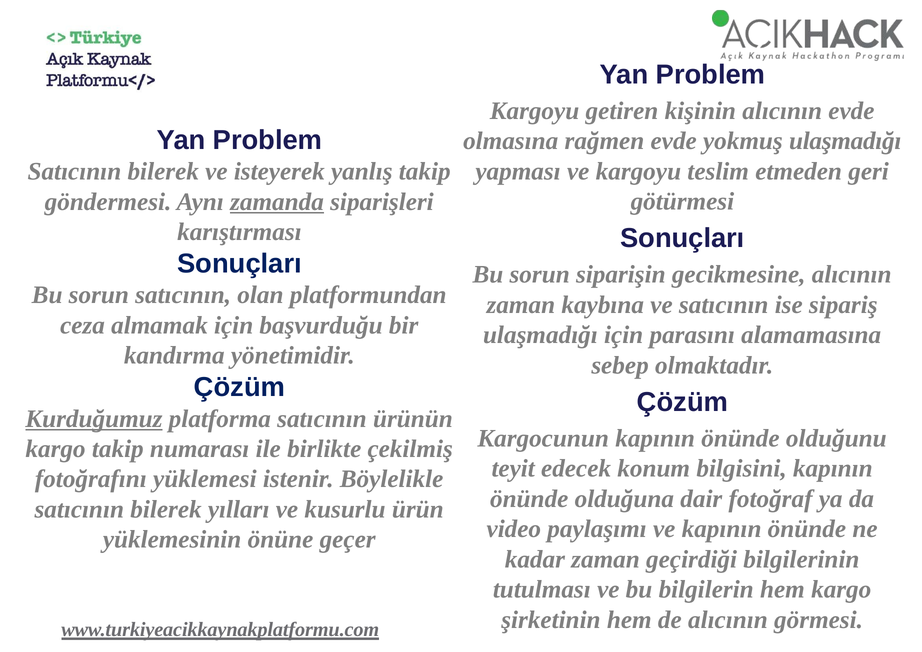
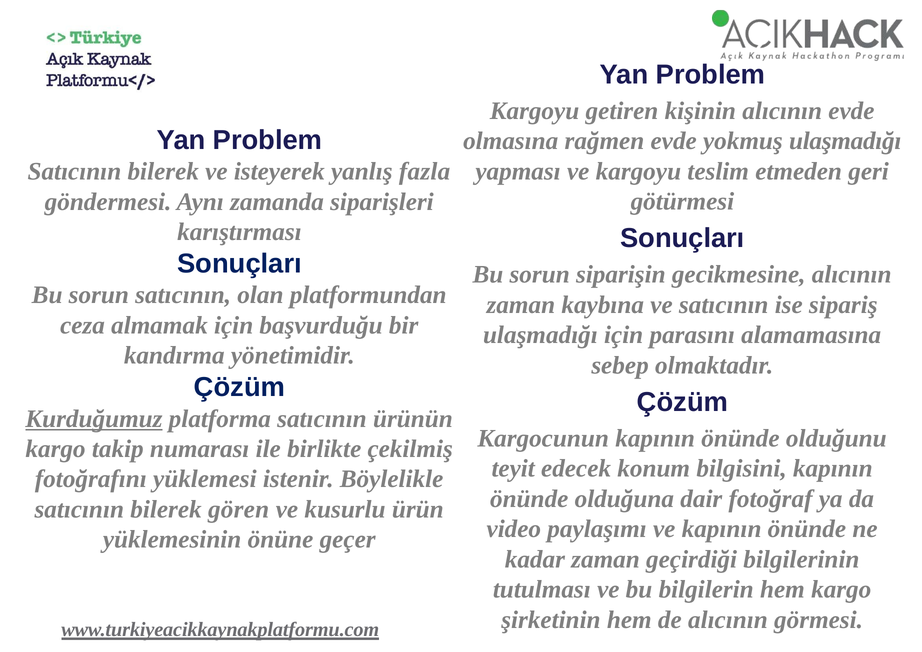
yanlış takip: takip -> fazla (425, 172)
zamanda underline: present -> none (277, 202)
yılları: yılları -> gören (239, 509)
